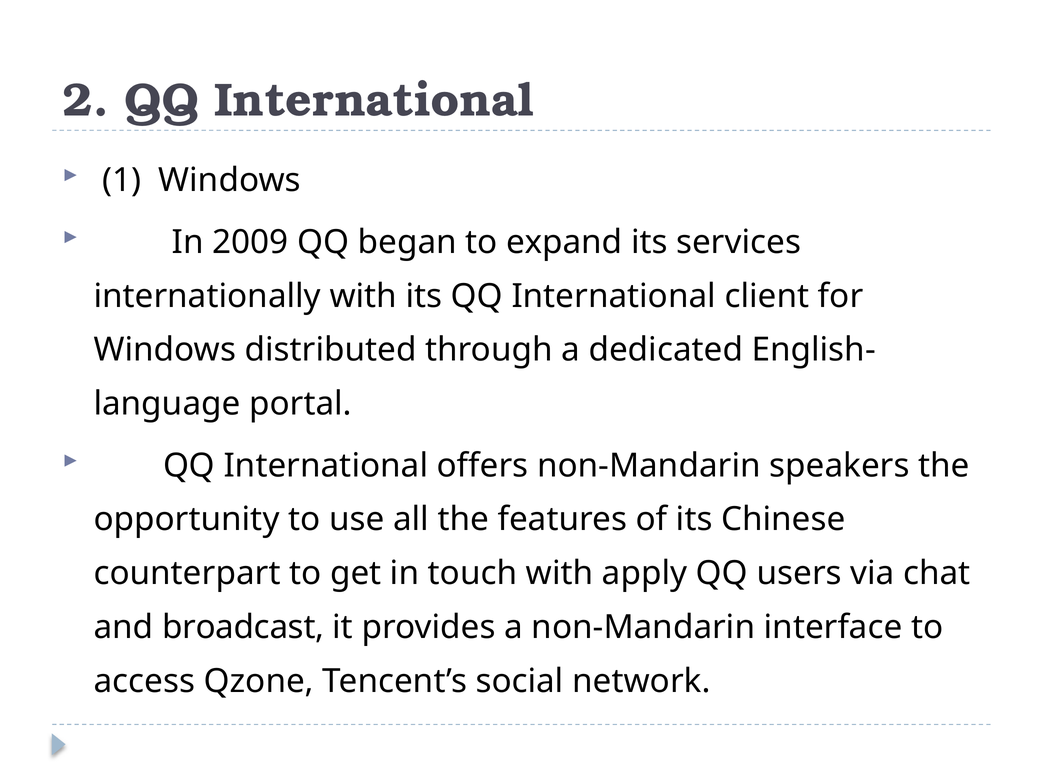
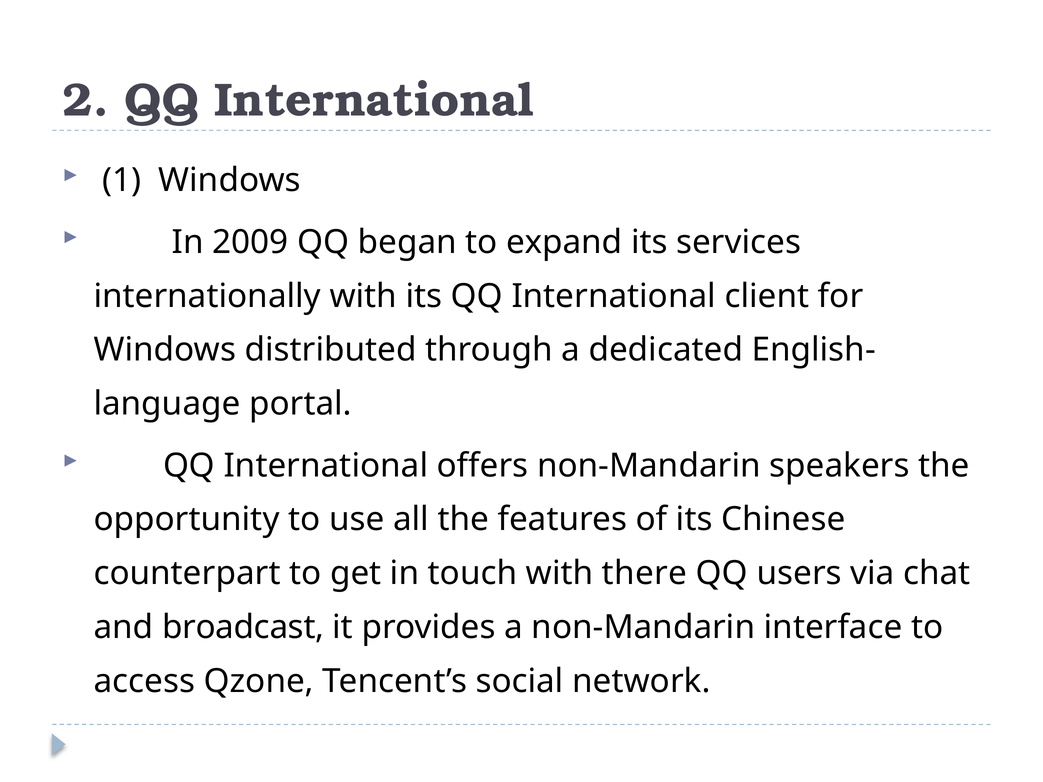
apply: apply -> there (645, 574)
